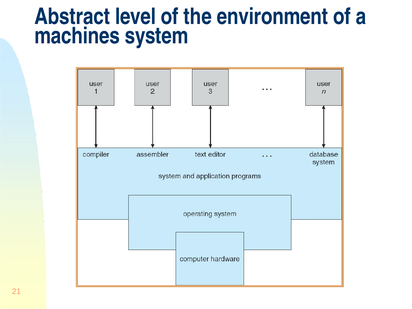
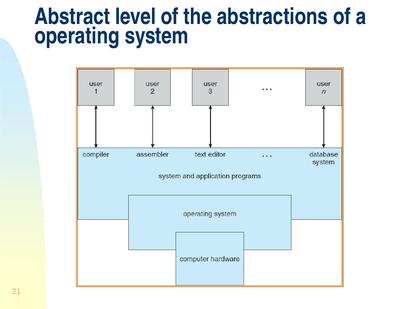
environment: environment -> abstractions (272, 17)
machines: machines -> operating (77, 36)
